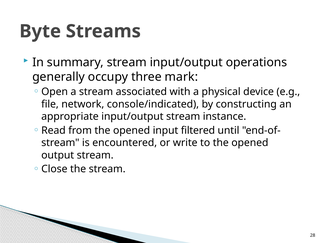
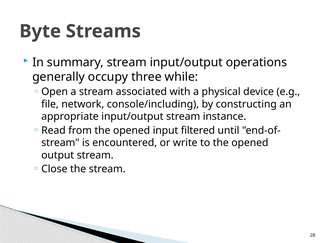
mark: mark -> while (181, 77)
console/indicated: console/indicated -> console/including (153, 104)
